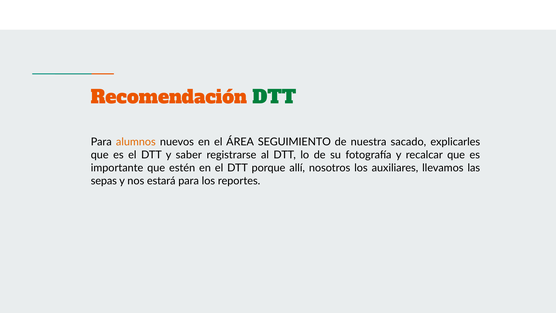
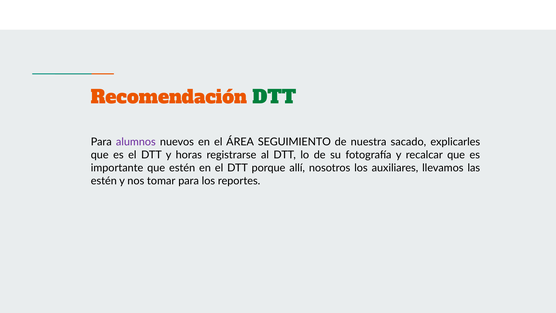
alumnos colour: orange -> purple (136, 142)
saber: saber -> horas (189, 155)
sepas: sepas -> estén (104, 181)
estará: estará -> tomar (161, 181)
